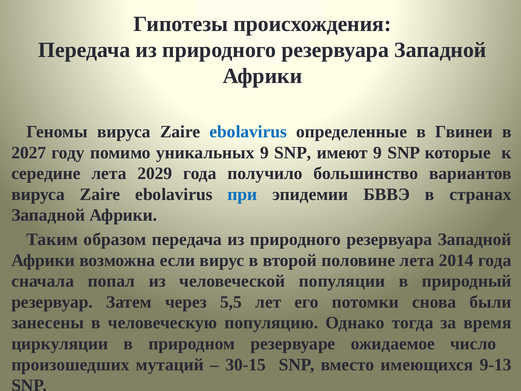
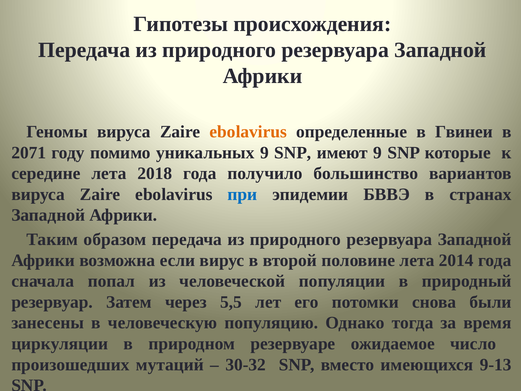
ebolavirus colour: blue -> orange (248, 132)
2027: 2027 -> 2071 (29, 153)
2029: 2029 -> 2018 (155, 173)
30-15: 30-15 -> 30-32 (246, 364)
